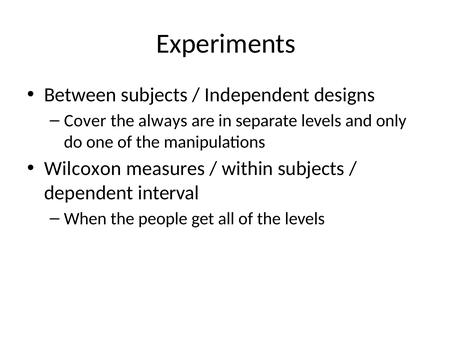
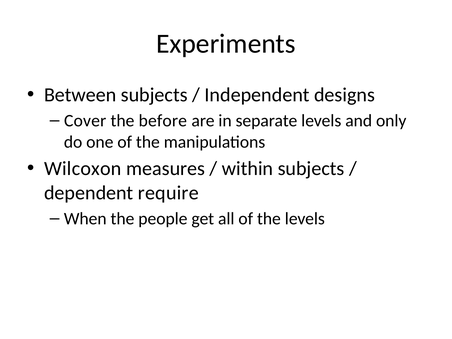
always: always -> before (163, 121)
interval: interval -> require (168, 193)
